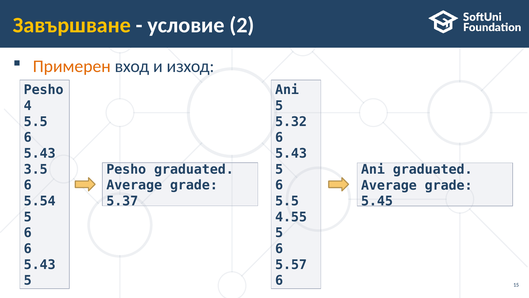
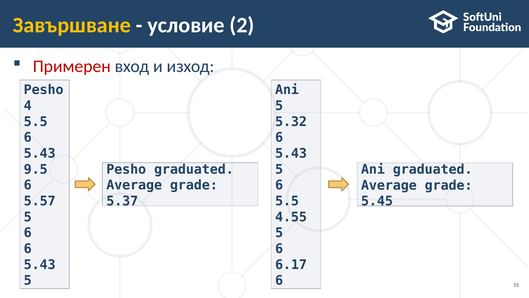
Примерен colour: orange -> red (72, 66)
3.5: 3.5 -> 9.5 (36, 169)
5.54: 5.54 -> 5.57 (40, 201)
5.57: 5.57 -> 6.17 (291, 264)
